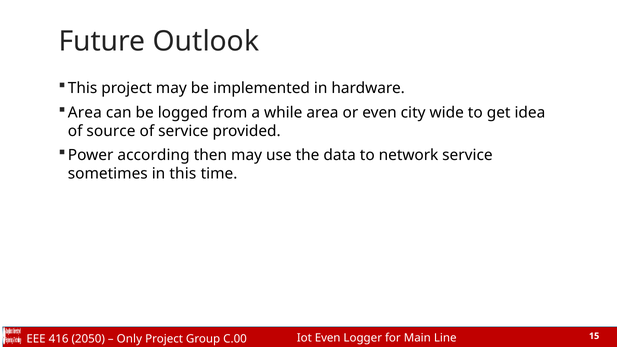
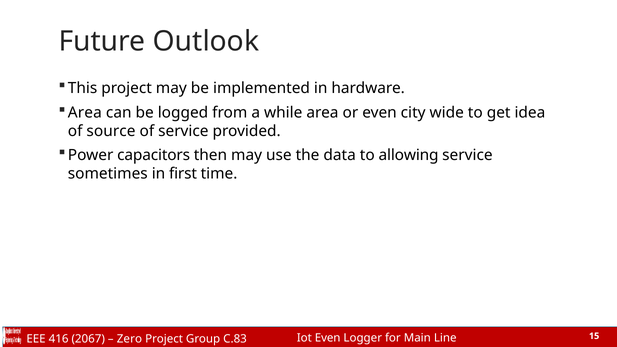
according: according -> capacitors (154, 155)
network: network -> allowing (409, 155)
in this: this -> first (183, 174)
2050: 2050 -> 2067 (88, 339)
Only: Only -> Zero (129, 339)
C.00: C.00 -> C.83 (235, 339)
